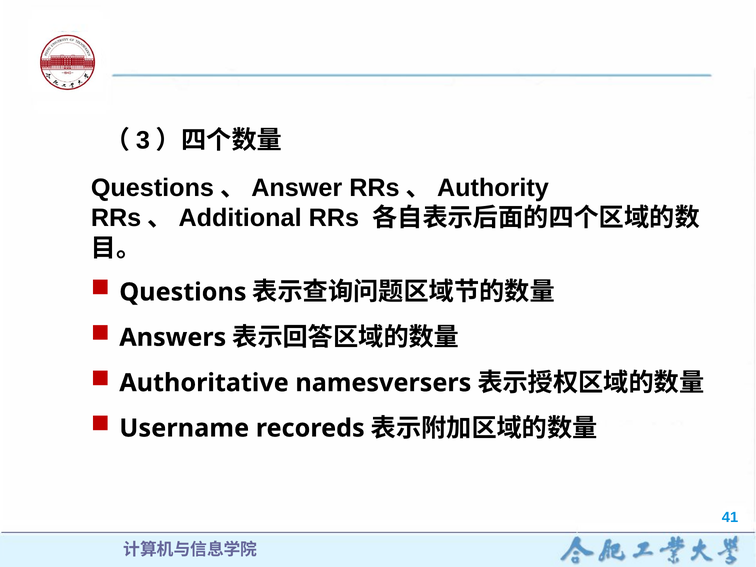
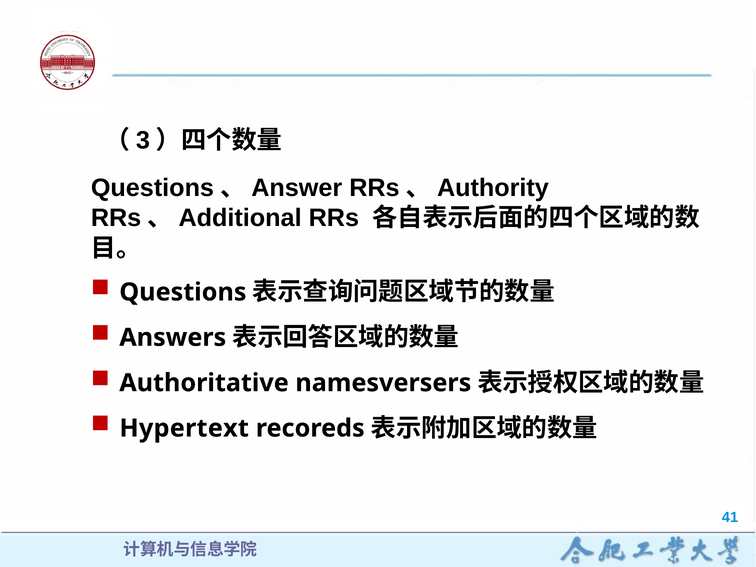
Username: Username -> Hypertext (184, 428)
